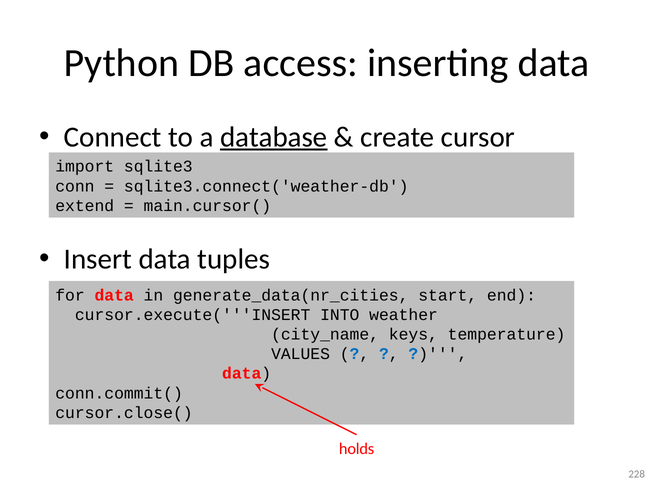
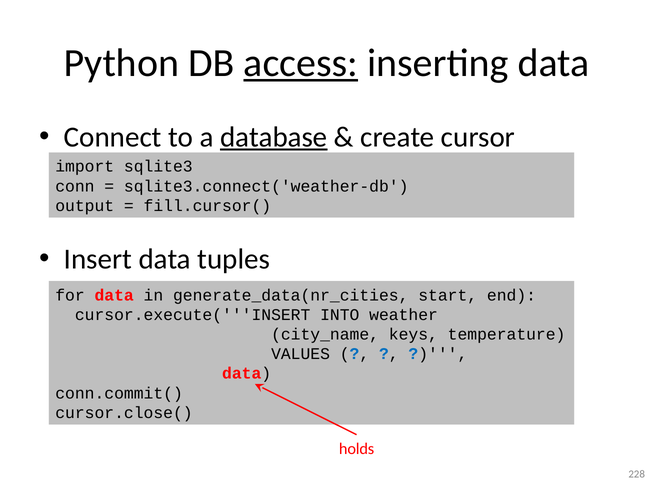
access underline: none -> present (301, 63)
extend: extend -> output (85, 206)
main.cursor(: main.cursor( -> fill.cursor( (207, 206)
